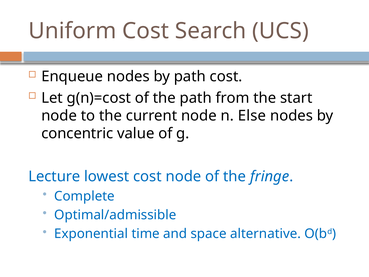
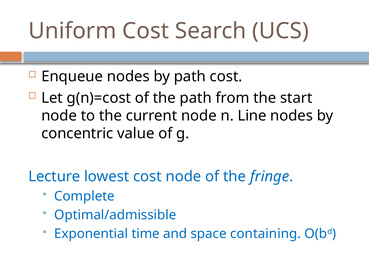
Else: Else -> Line (252, 116)
alternative: alternative -> containing (266, 234)
